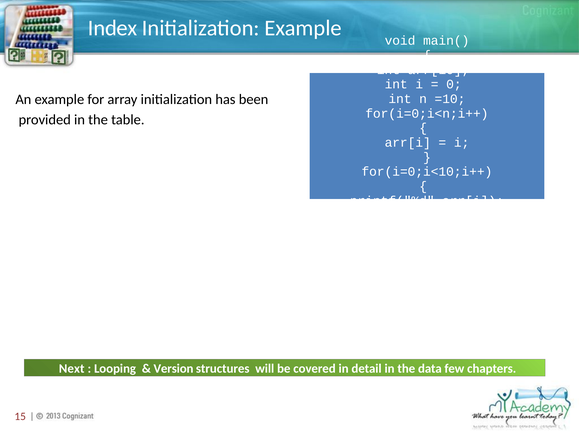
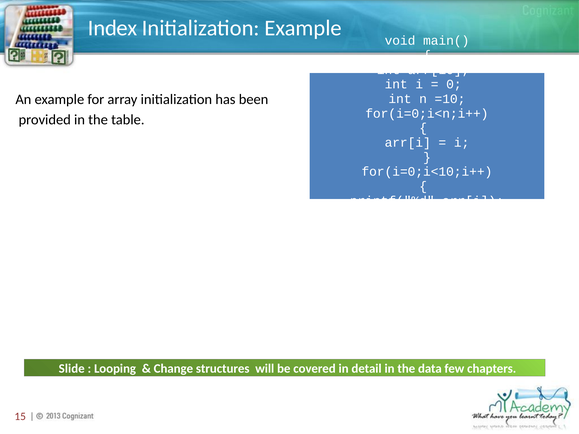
Next: Next -> Slide (72, 369)
Version: Version -> Change (173, 369)
